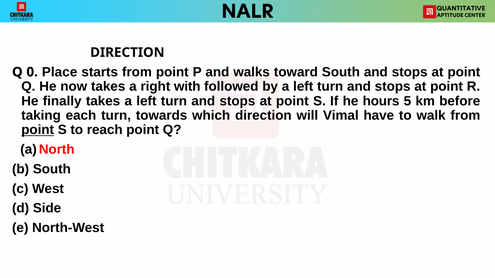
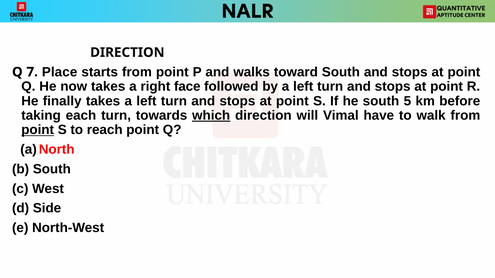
0: 0 -> 7 (30, 72)
with: with -> face (187, 87)
he hours: hours -> south (381, 101)
which underline: none -> present (211, 116)
